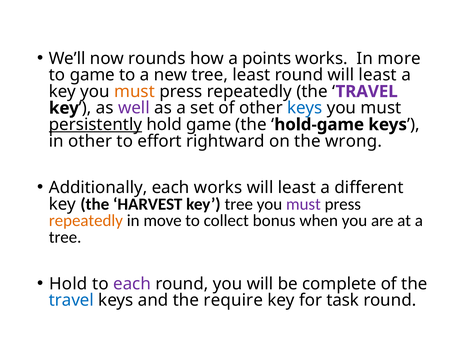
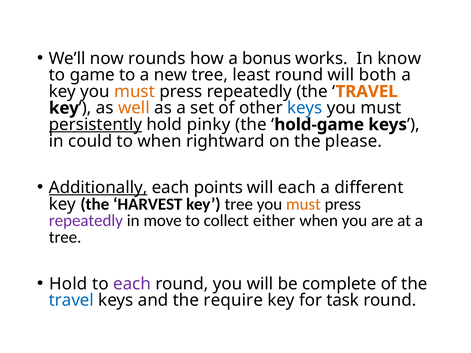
points: points -> bonus (267, 59)
more: more -> know (399, 59)
round will least: least -> both (378, 75)
TRAVEL colour: purple -> orange (367, 92)
well colour: purple -> orange (134, 108)
hold game: game -> pinky (209, 125)
in other: other -> could (90, 141)
to effort: effort -> when (160, 141)
wrong: wrong -> please (354, 141)
Additionally underline: none -> present (98, 188)
each works: works -> points (218, 188)
least: least -> each (297, 188)
must colour: purple -> orange (303, 204)
repeatedly colour: orange -> purple (86, 221)
bonus: bonus -> either (274, 221)
